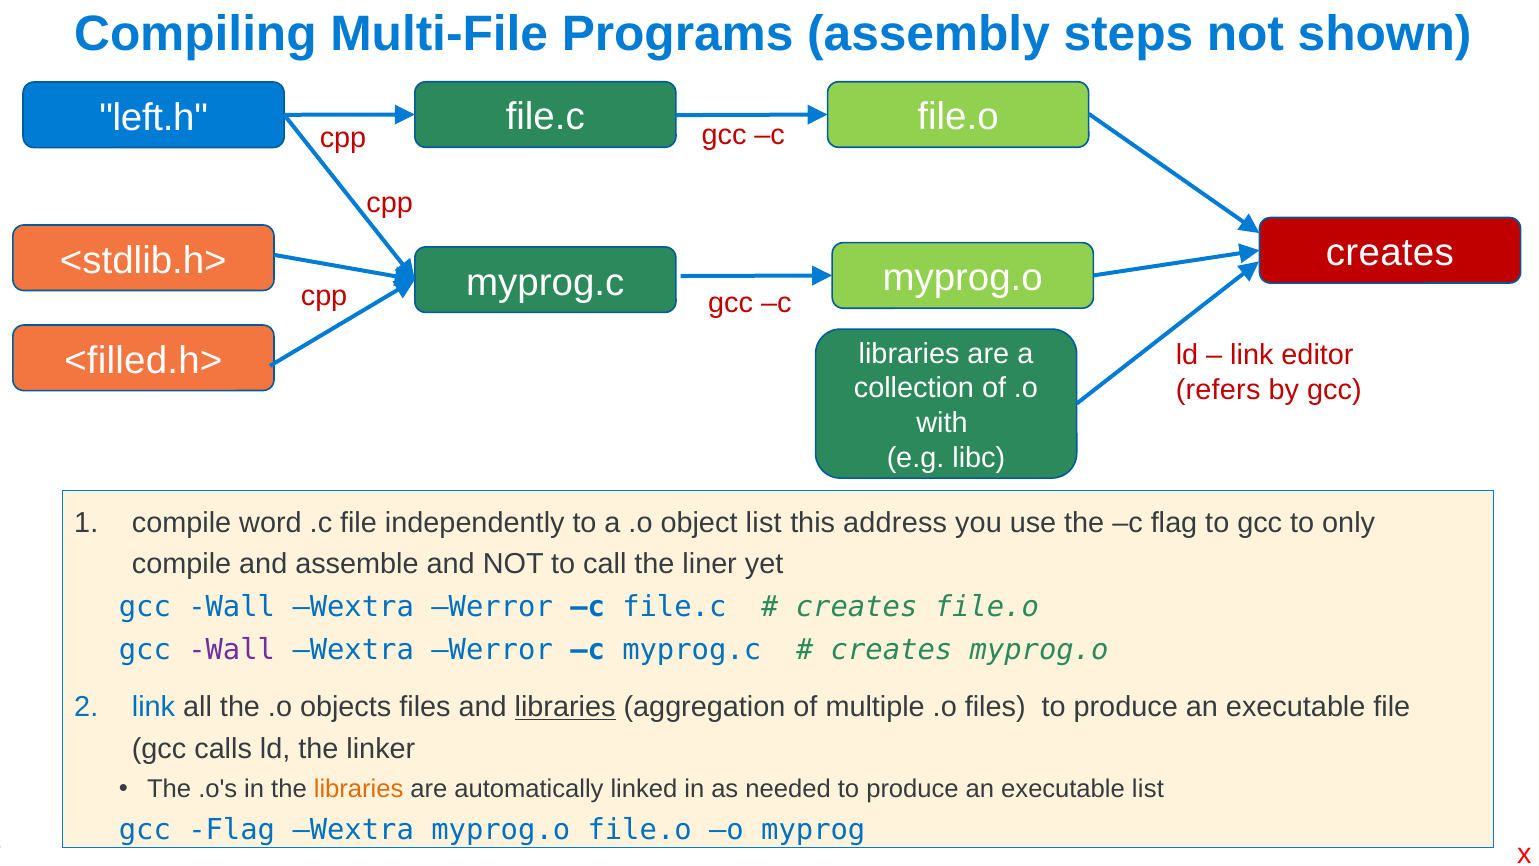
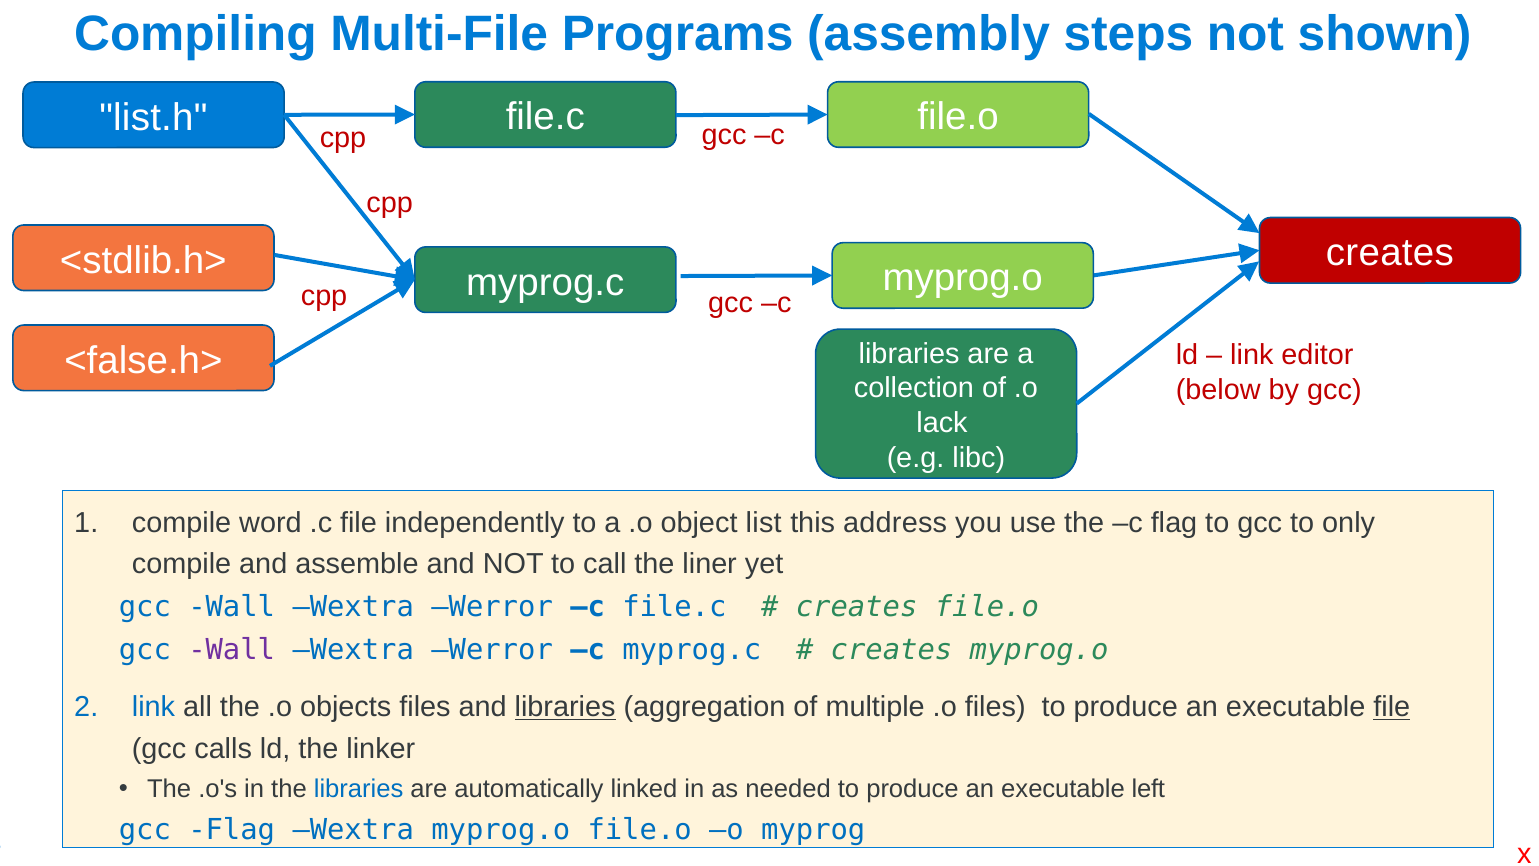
left.h: left.h -> list.h (153, 117)
<filled.h>: <filled.h> -> <false.h> (143, 360)
refers: refers -> below (1218, 390)
with: with -> lack (942, 423)
file underline: none -> present (1392, 707)
libraries colour: orange -> blue (359, 789)
executable list: list -> left (1148, 789)
